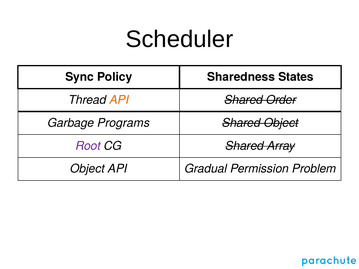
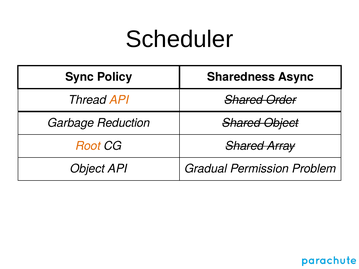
States: States -> Async (296, 77)
Programs: Programs -> Reduction (124, 123)
Root colour: purple -> orange (88, 146)
